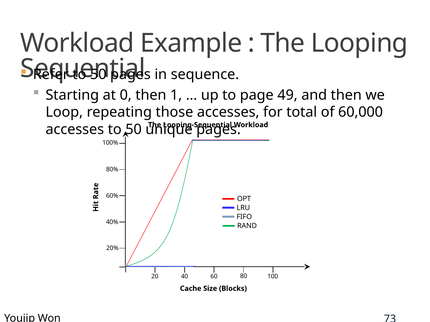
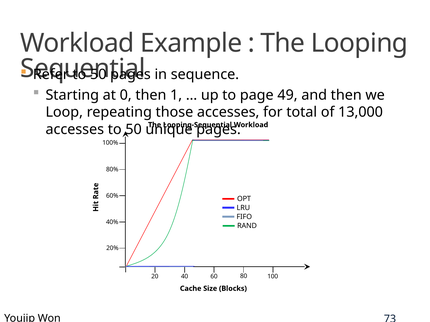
60,000: 60,000 -> 13,000 (361, 112)
